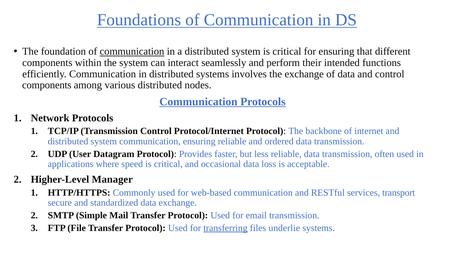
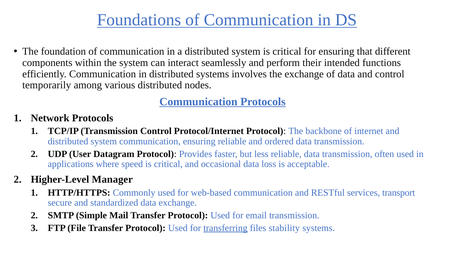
communication underline: present -> none (132, 52)
components: components -> temporarily (47, 85)
underlie: underlie -> stability (284, 228)
